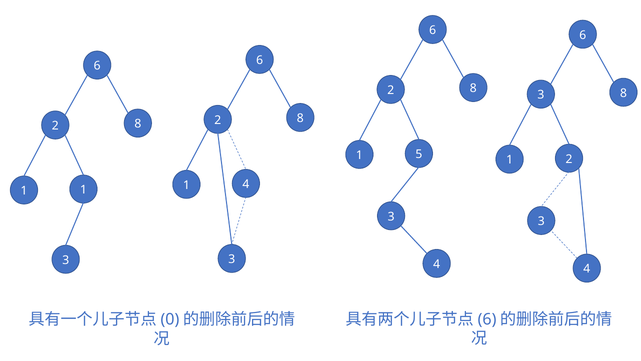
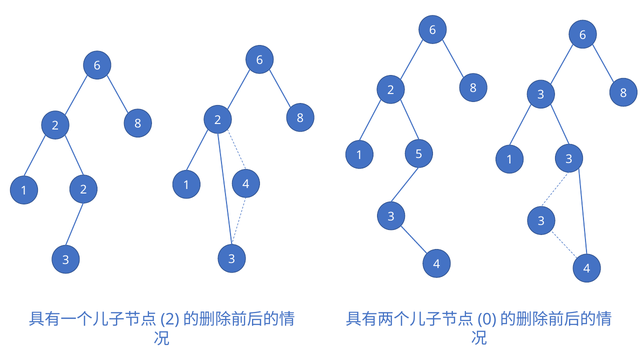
1 2: 2 -> 3 (569, 159)
1 1: 1 -> 2 (83, 190)
6: 6 -> 0 (487, 319)
0: 0 -> 2 (170, 319)
